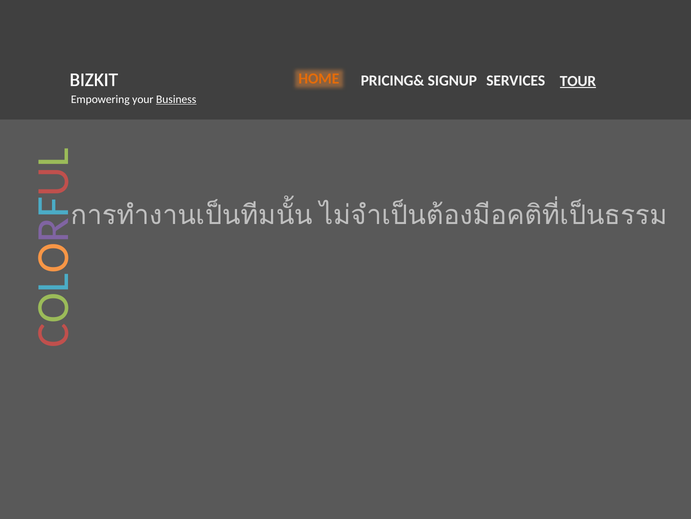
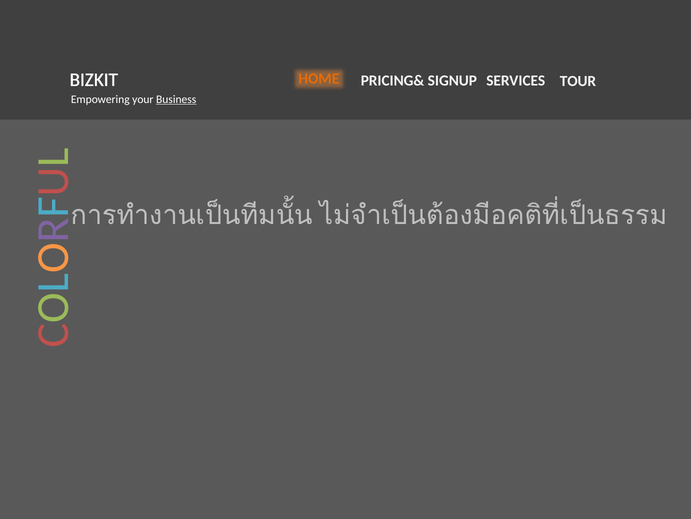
TOUR underline: present -> none (578, 81)
